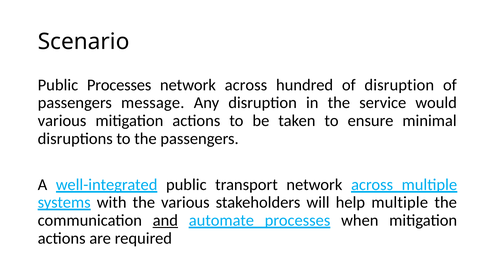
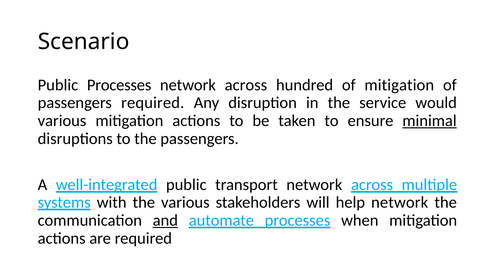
of disruption: disruption -> mitigation (399, 85)
passengers message: message -> required (153, 103)
minimal underline: none -> present (430, 120)
help multiple: multiple -> network (400, 202)
